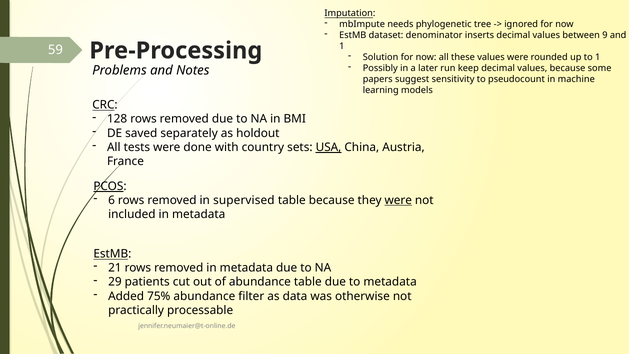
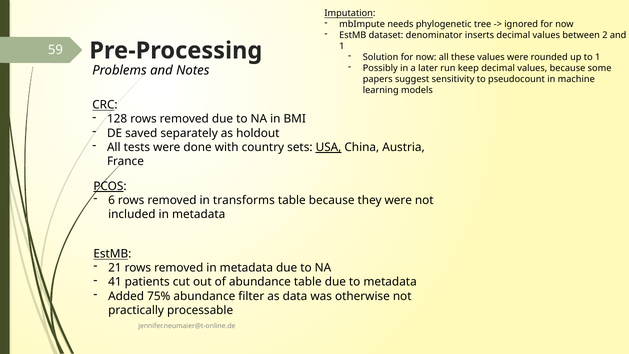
9: 9 -> 2 (605, 35)
supervised: supervised -> transforms (244, 200)
were underline: present -> none (398, 200)
29: 29 -> 41 (115, 282)
